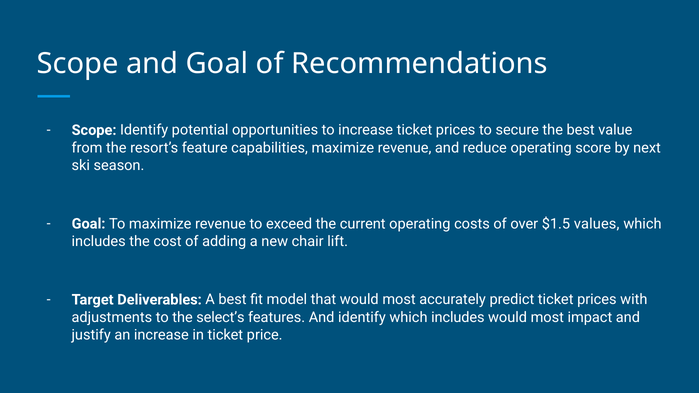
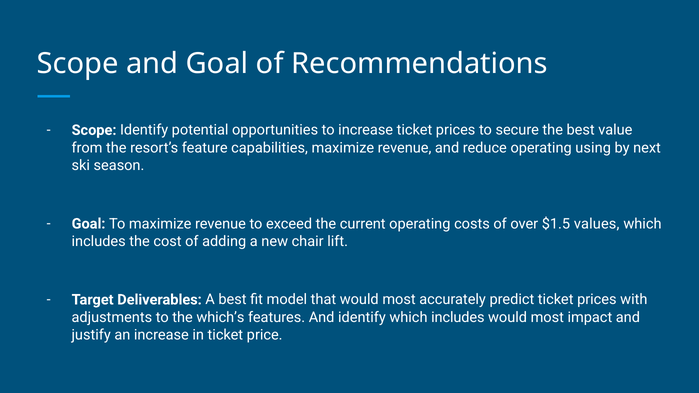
score: score -> using (593, 148)
select’s: select’s -> which’s (220, 318)
